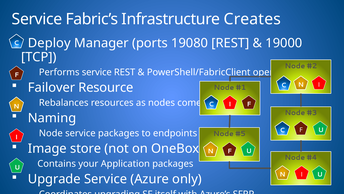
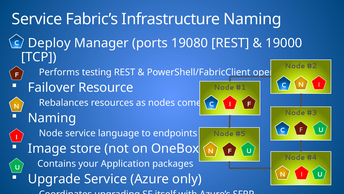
Infrastructure Creates: Creates -> Naming (252, 19)
Performs service: service -> testing (97, 72)
service packages: packages -> language (119, 133)
